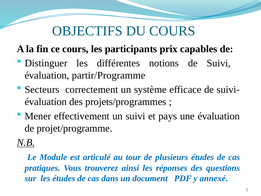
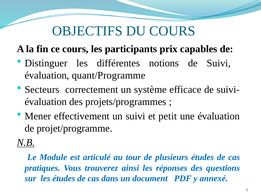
partir/Programme: partir/Programme -> quant/Programme (109, 75)
pays: pays -> petit (168, 116)
